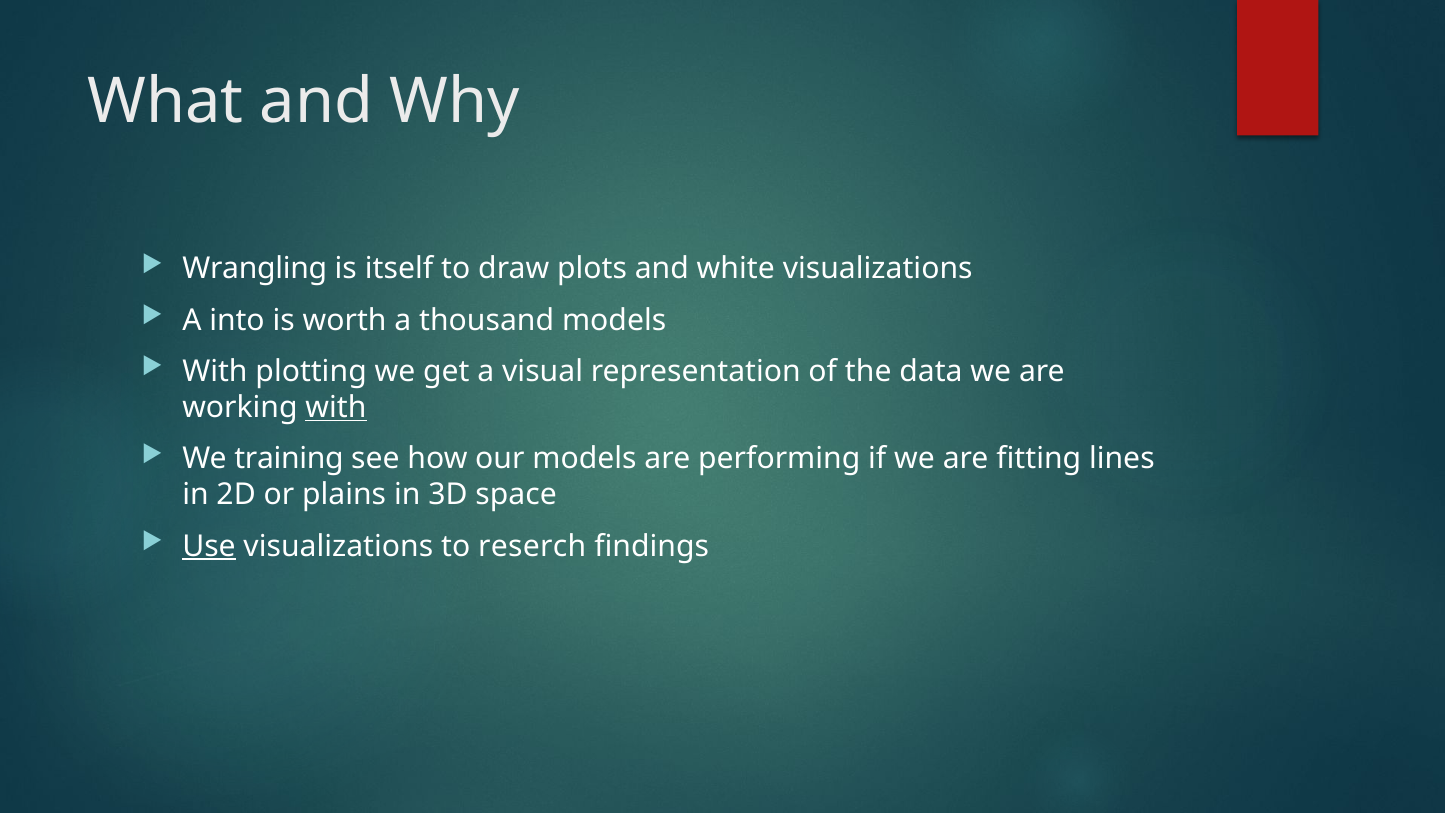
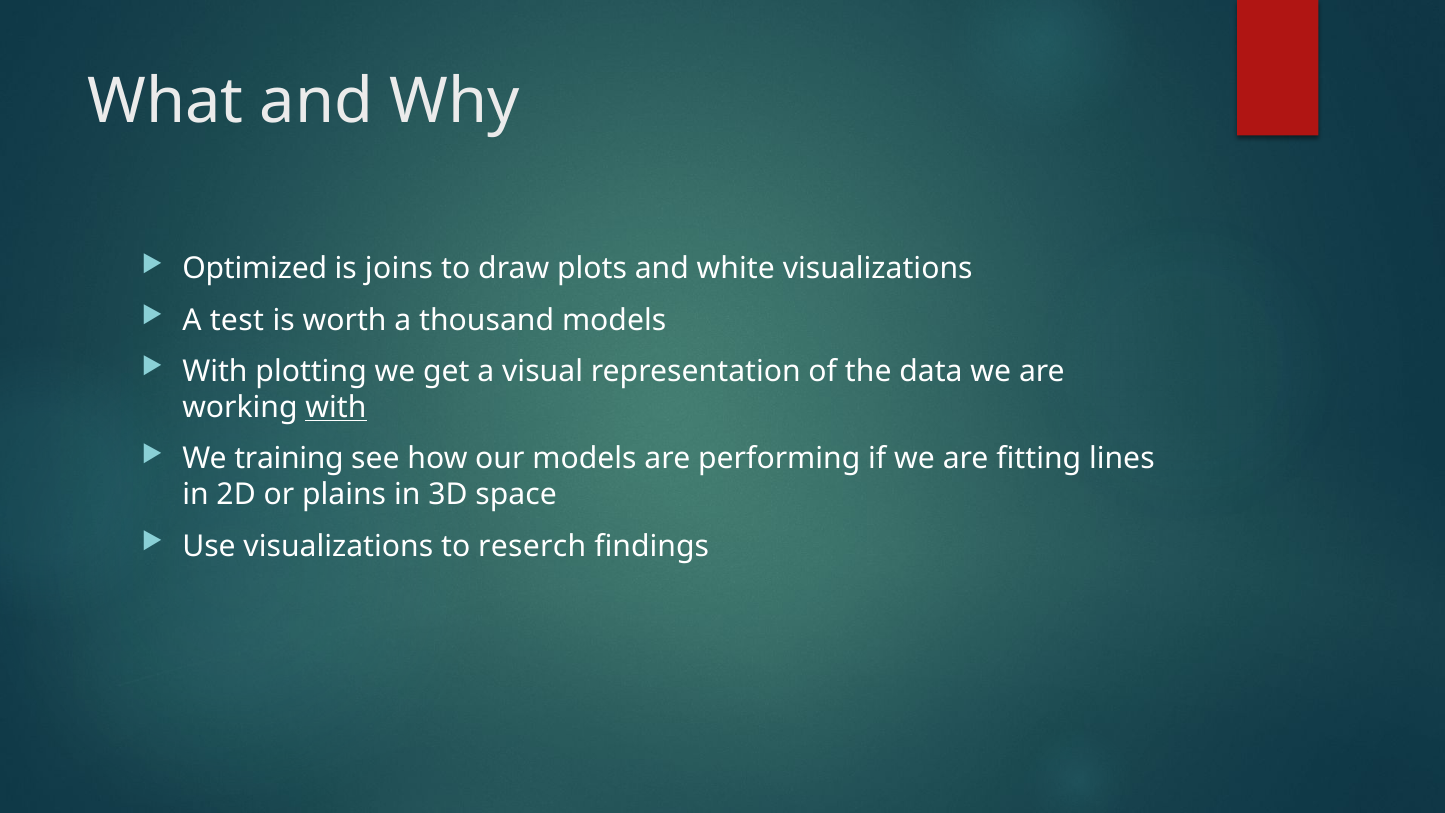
Wrangling: Wrangling -> Optimized (255, 269)
itself: itself -> joins (399, 269)
into: into -> test (237, 320)
Use underline: present -> none (209, 546)
